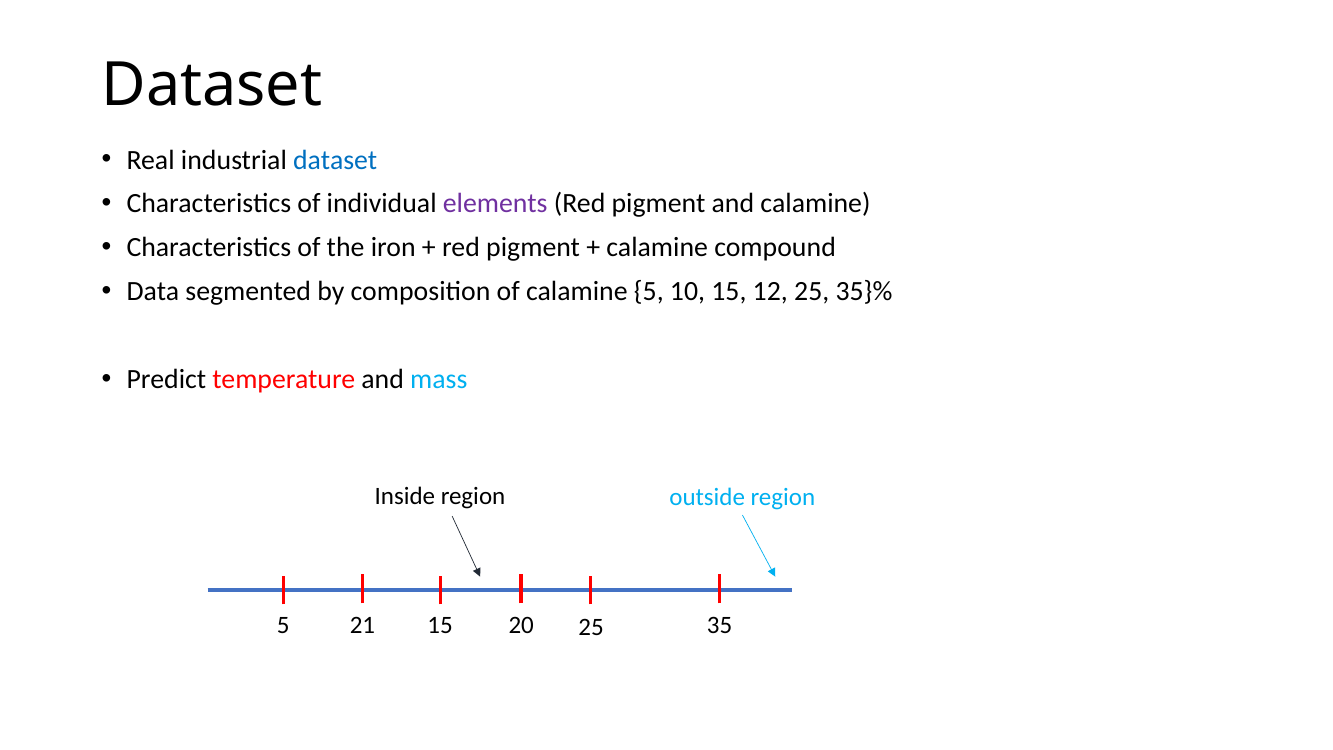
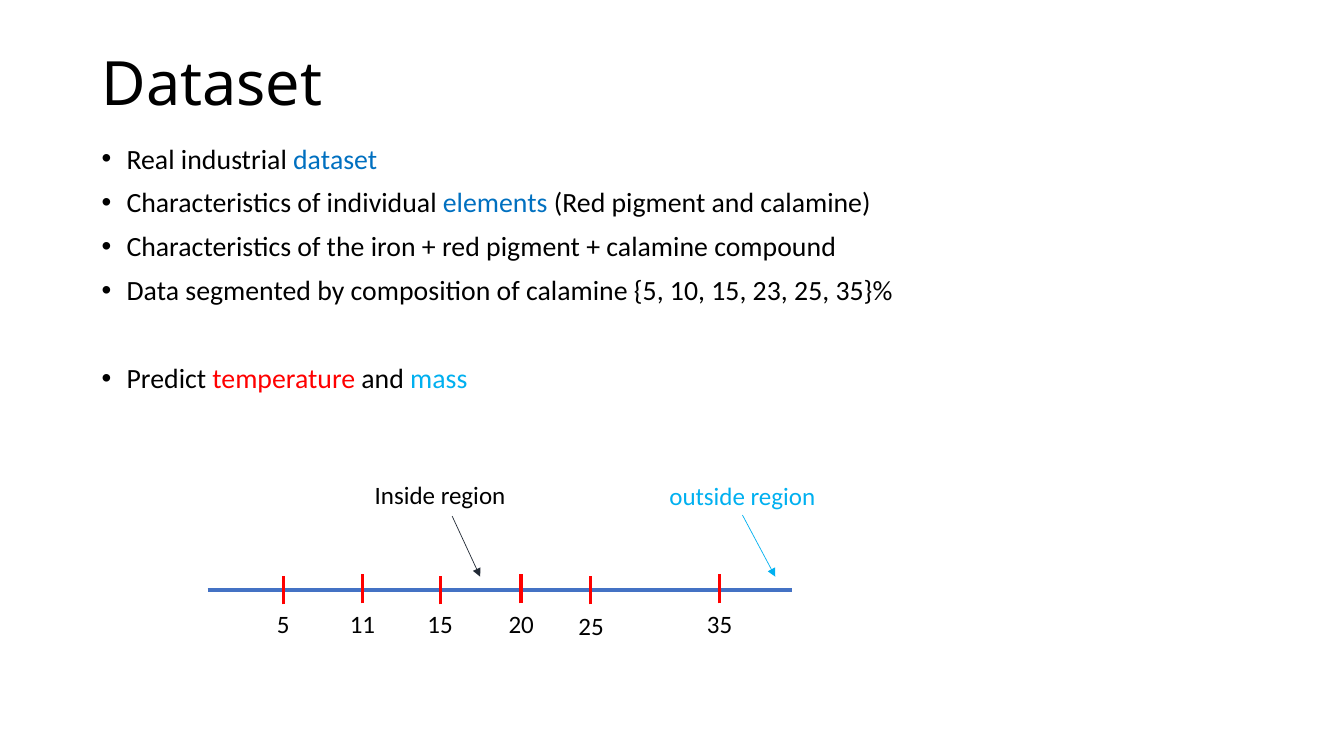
elements colour: purple -> blue (495, 204)
12: 12 -> 23 (770, 292)
21: 21 -> 11 (362, 625)
